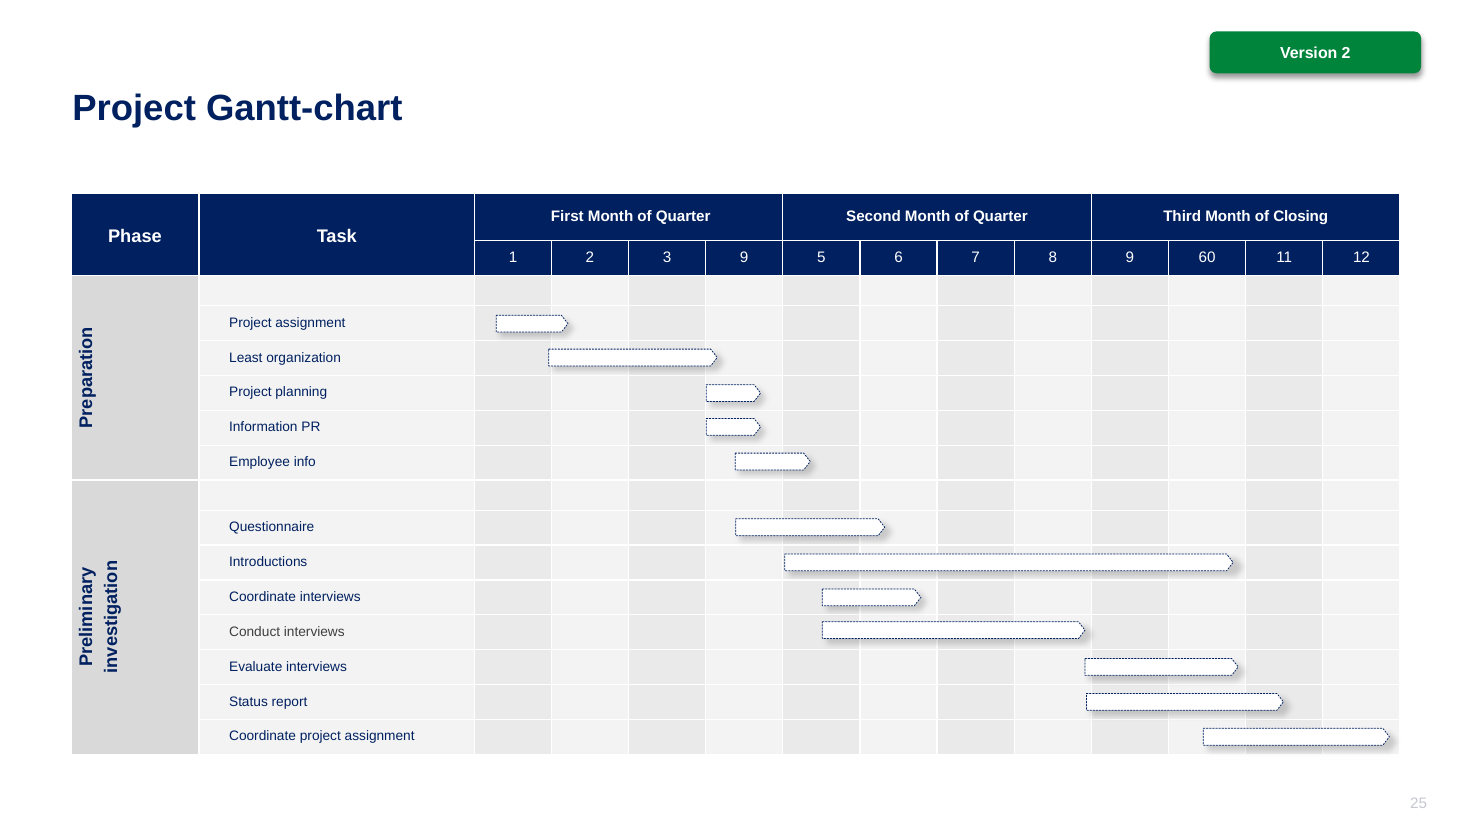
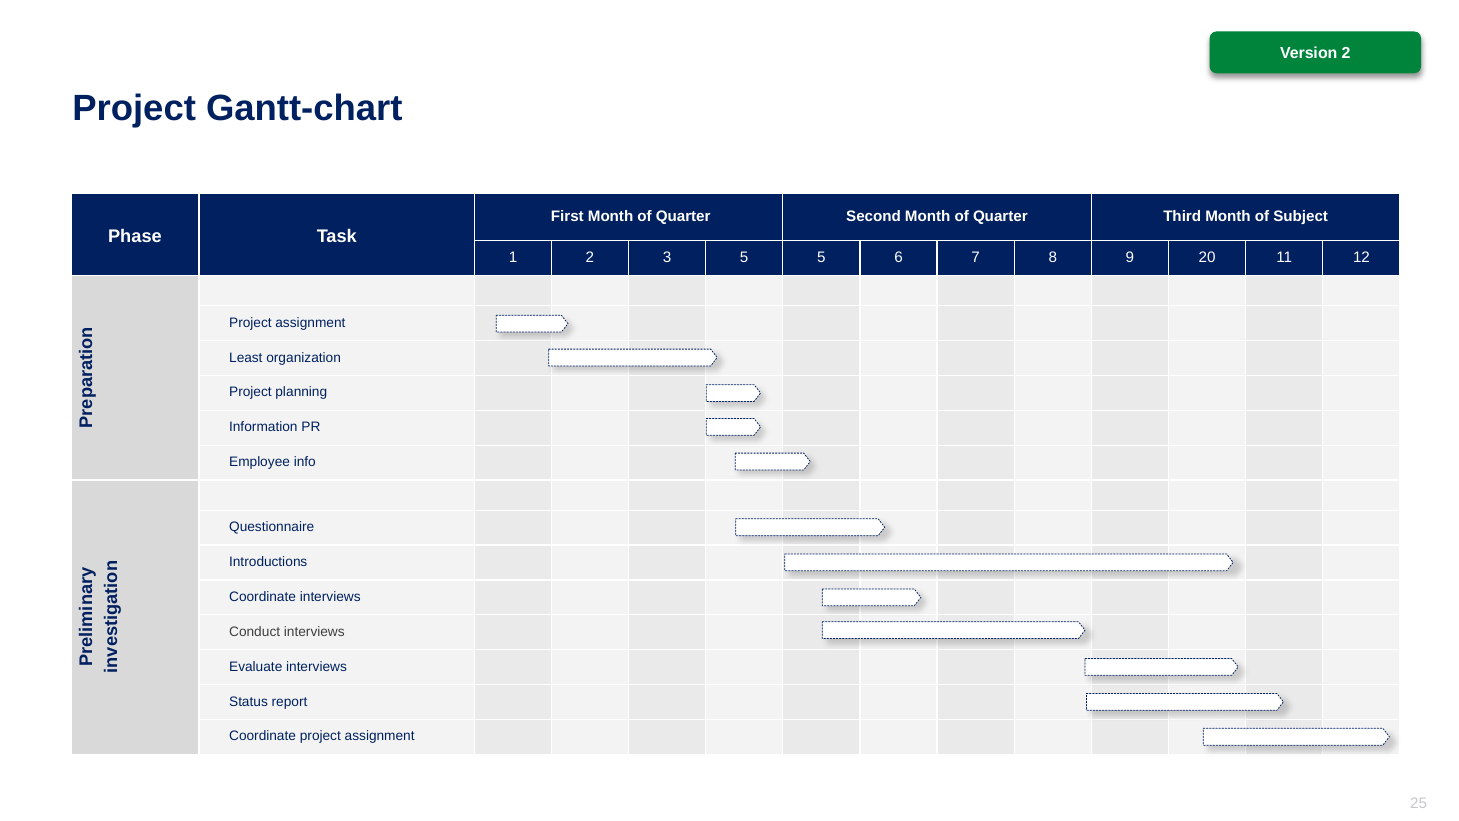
Closing: Closing -> Subject (1301, 217)
3 9: 9 -> 5 (744, 258)
60: 60 -> 20 (1207, 258)
